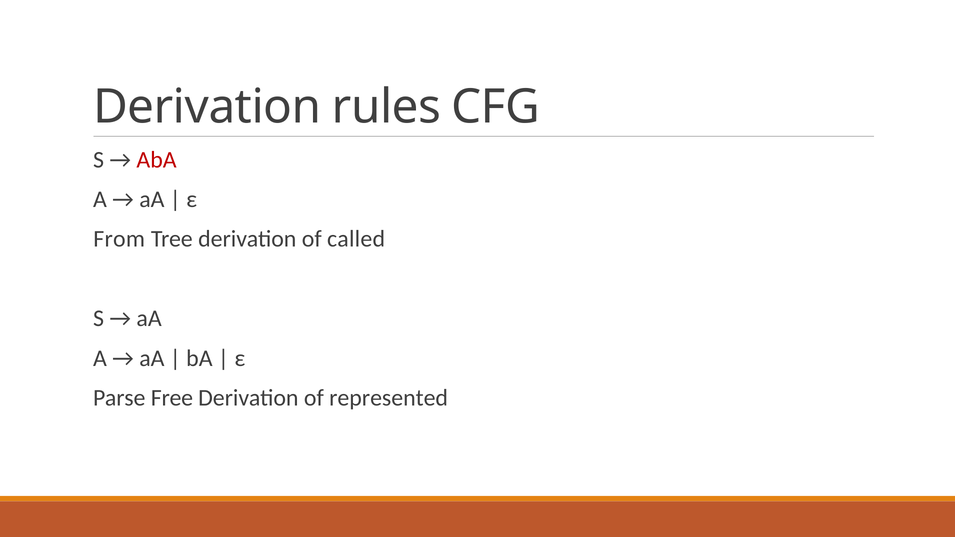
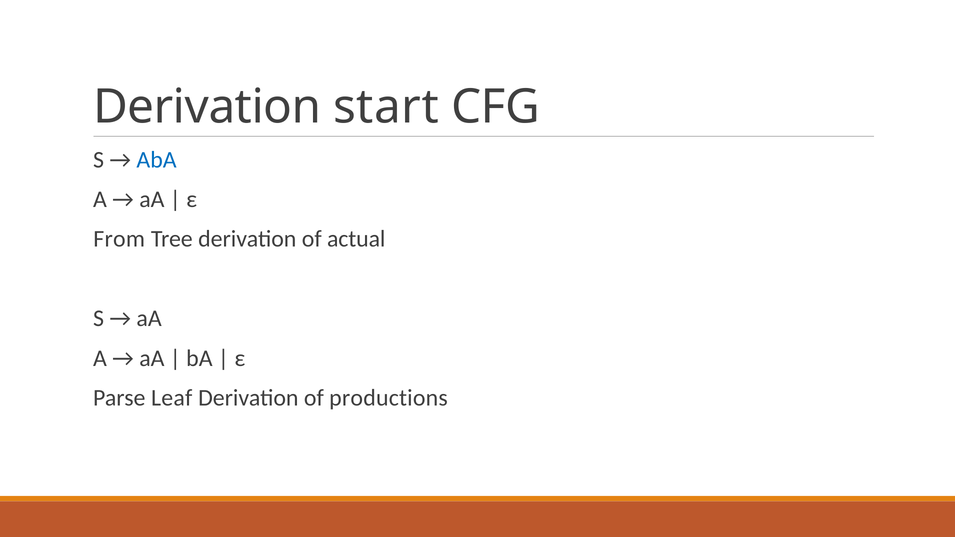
rules: rules -> start (386, 107)
AbA colour: red -> blue (157, 160)
called: called -> actual (356, 239)
Free: Free -> Leaf (172, 398)
represented: represented -> productions (388, 398)
